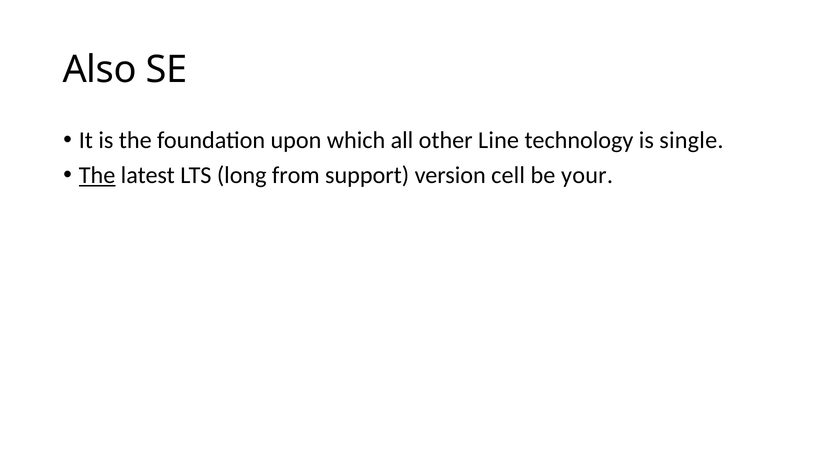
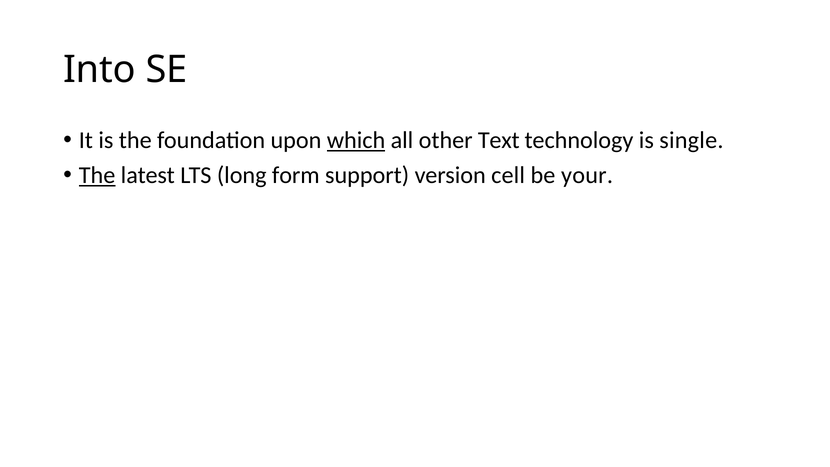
Also: Also -> Into (100, 70)
which underline: none -> present (356, 140)
Line: Line -> Text (499, 140)
from: from -> form (296, 175)
